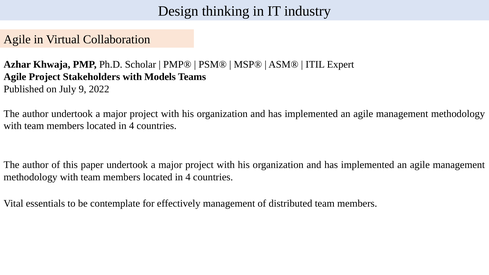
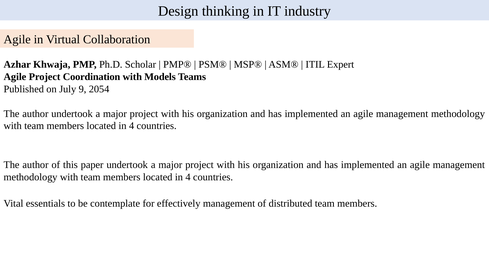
Stakeholders: Stakeholders -> Coordination (92, 77)
2022: 2022 -> 2054 (99, 89)
